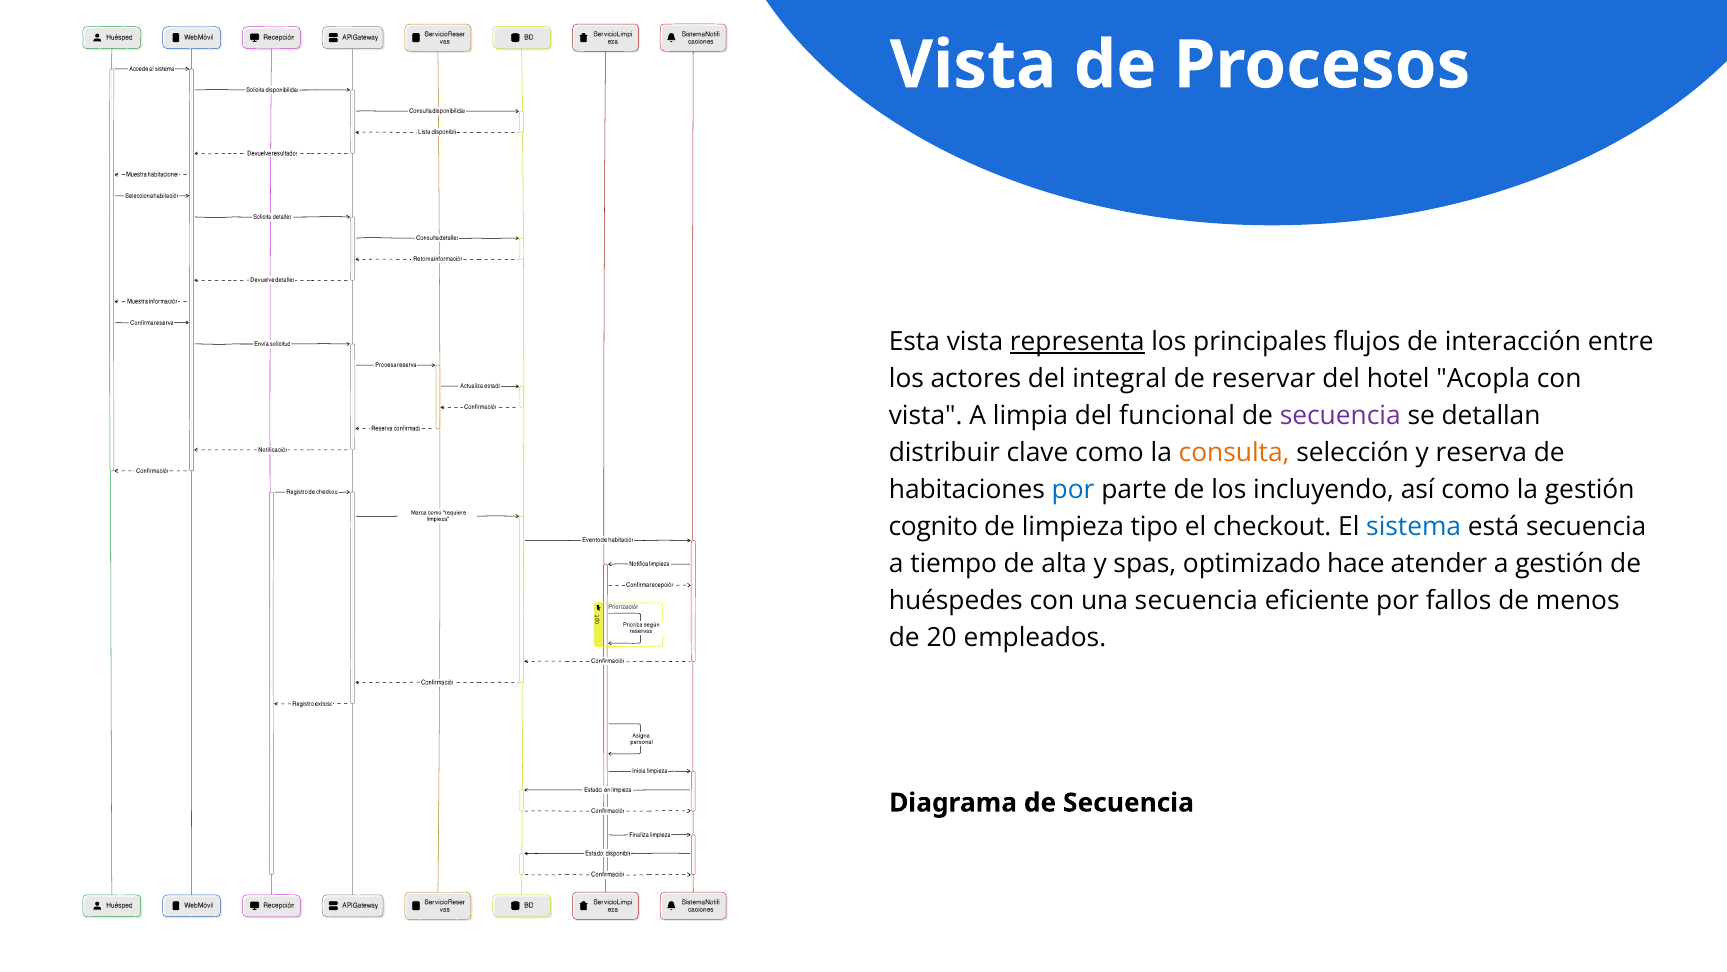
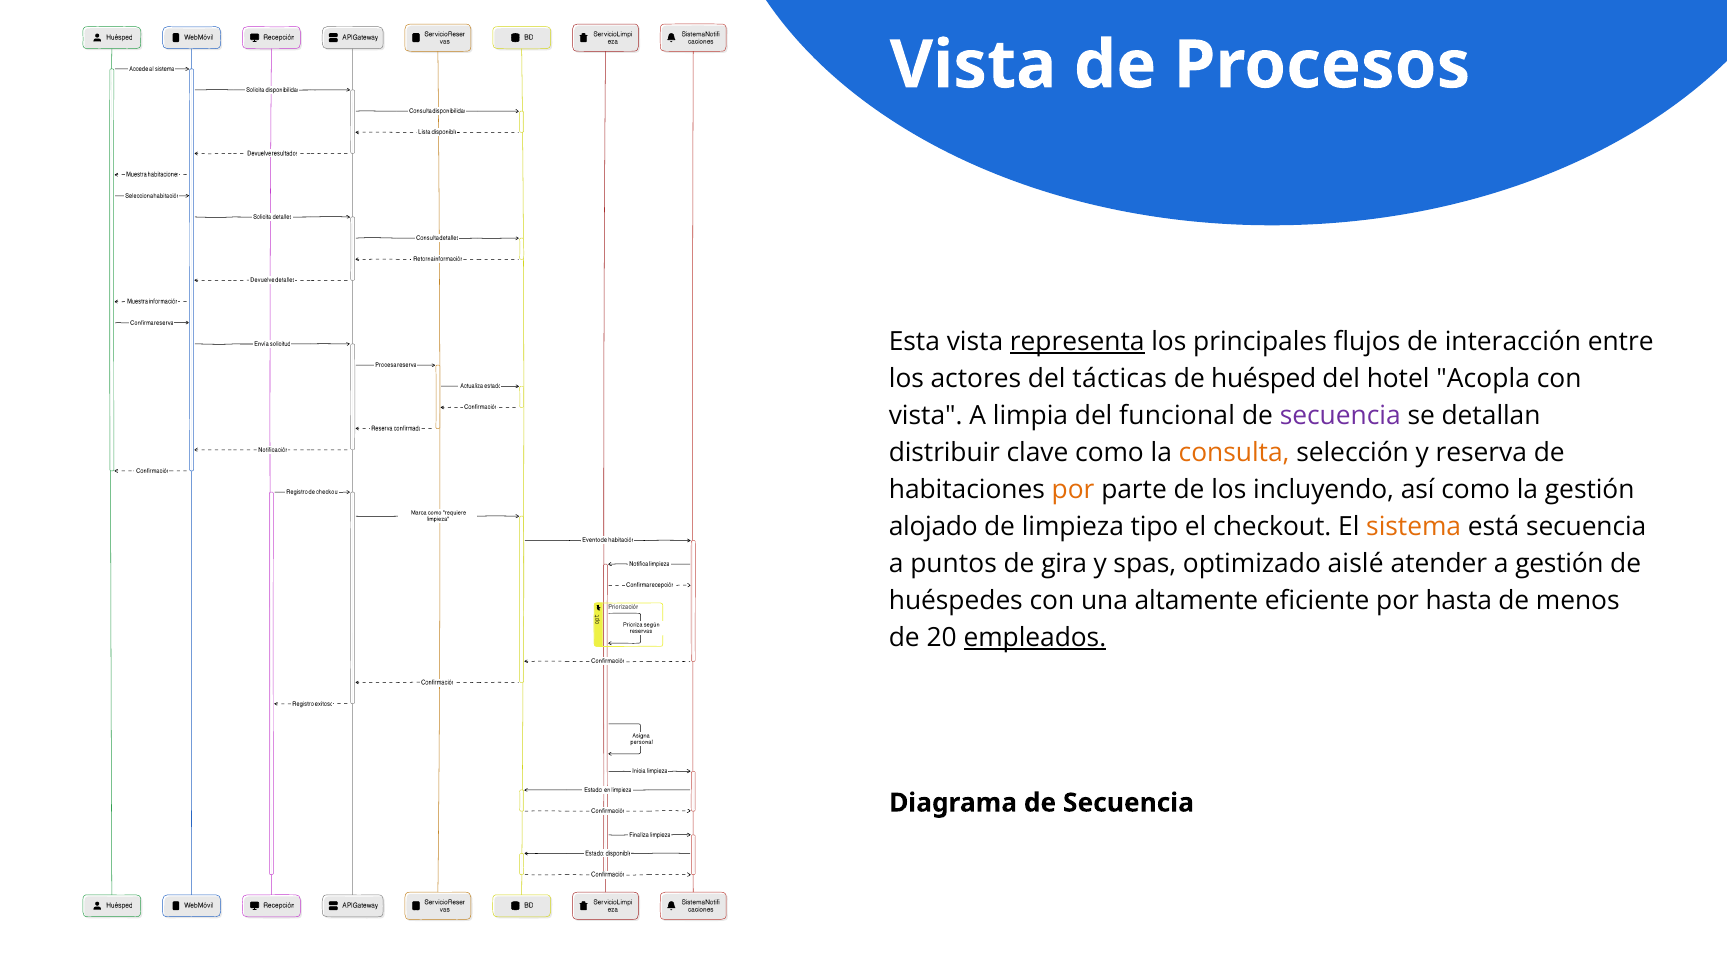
integral: integral -> tácticas (1120, 379)
reservar: reservar -> huésped (1264, 379)
por colour: blue -> orange (1073, 489)
cognito: cognito -> alojado (933, 526)
sistema colour: blue -> orange (1414, 526)
tiempo: tiempo -> puntos (954, 563)
alta: alta -> gira (1064, 563)
hace: hace -> aislé (1356, 563)
una secuencia: secuencia -> altamente (1197, 600)
fallos: fallos -> hasta (1459, 600)
empleados underline: none -> present (1035, 637)
